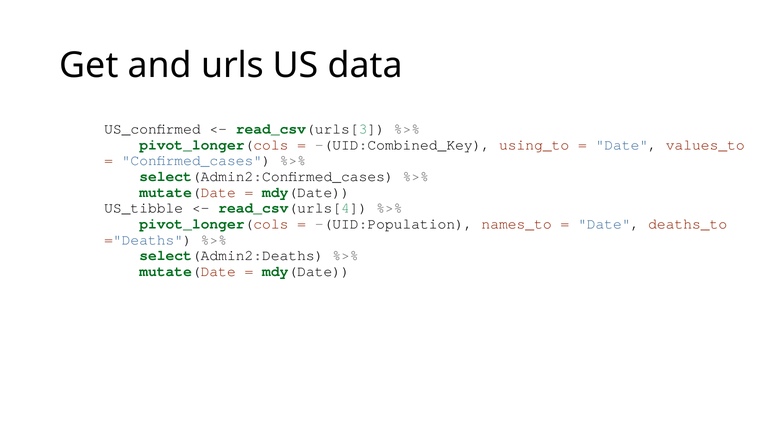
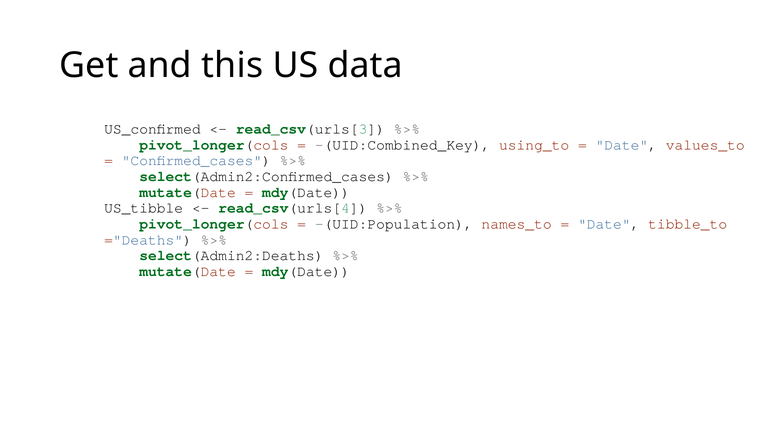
urls: urls -> this (232, 66)
deaths_to: deaths_to -> tibble_to (688, 224)
